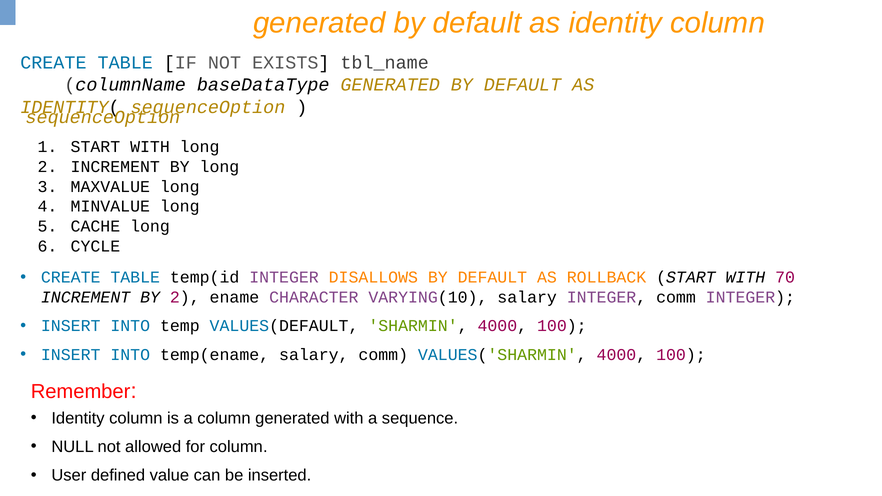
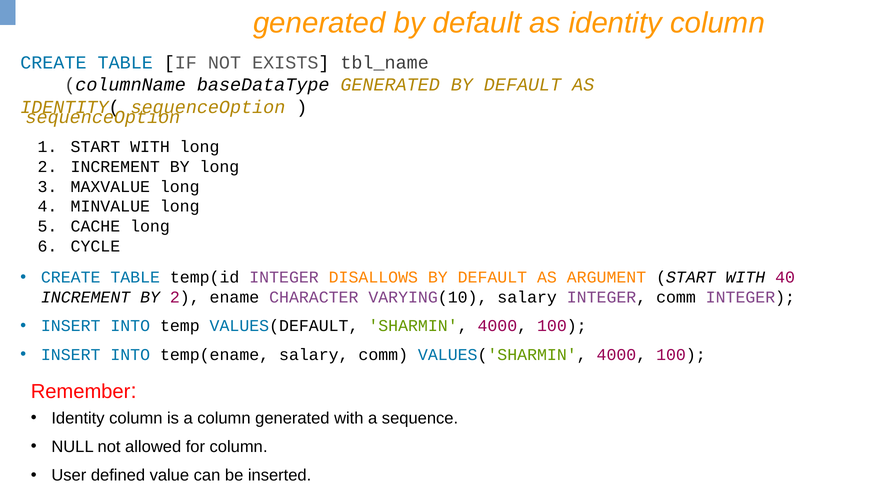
ROLLBACK: ROLLBACK -> ARGUMENT (607, 278)
70: 70 -> 40 (785, 278)
